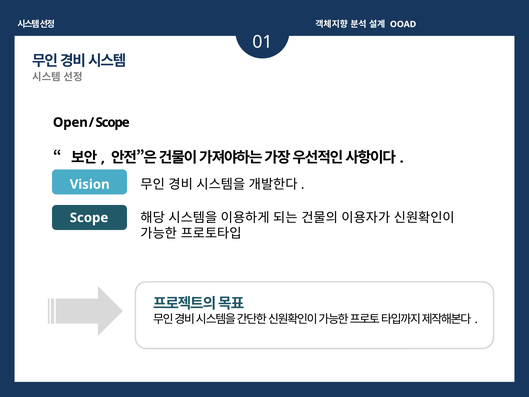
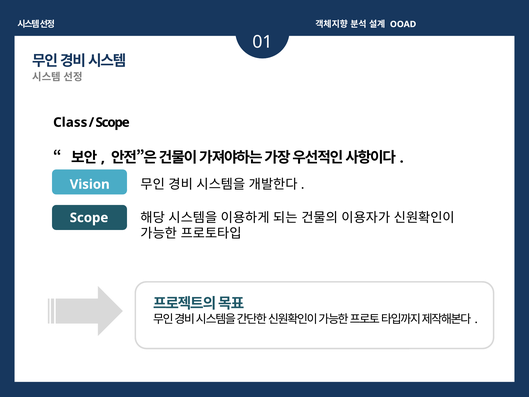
Open: Open -> Class (70, 122)
